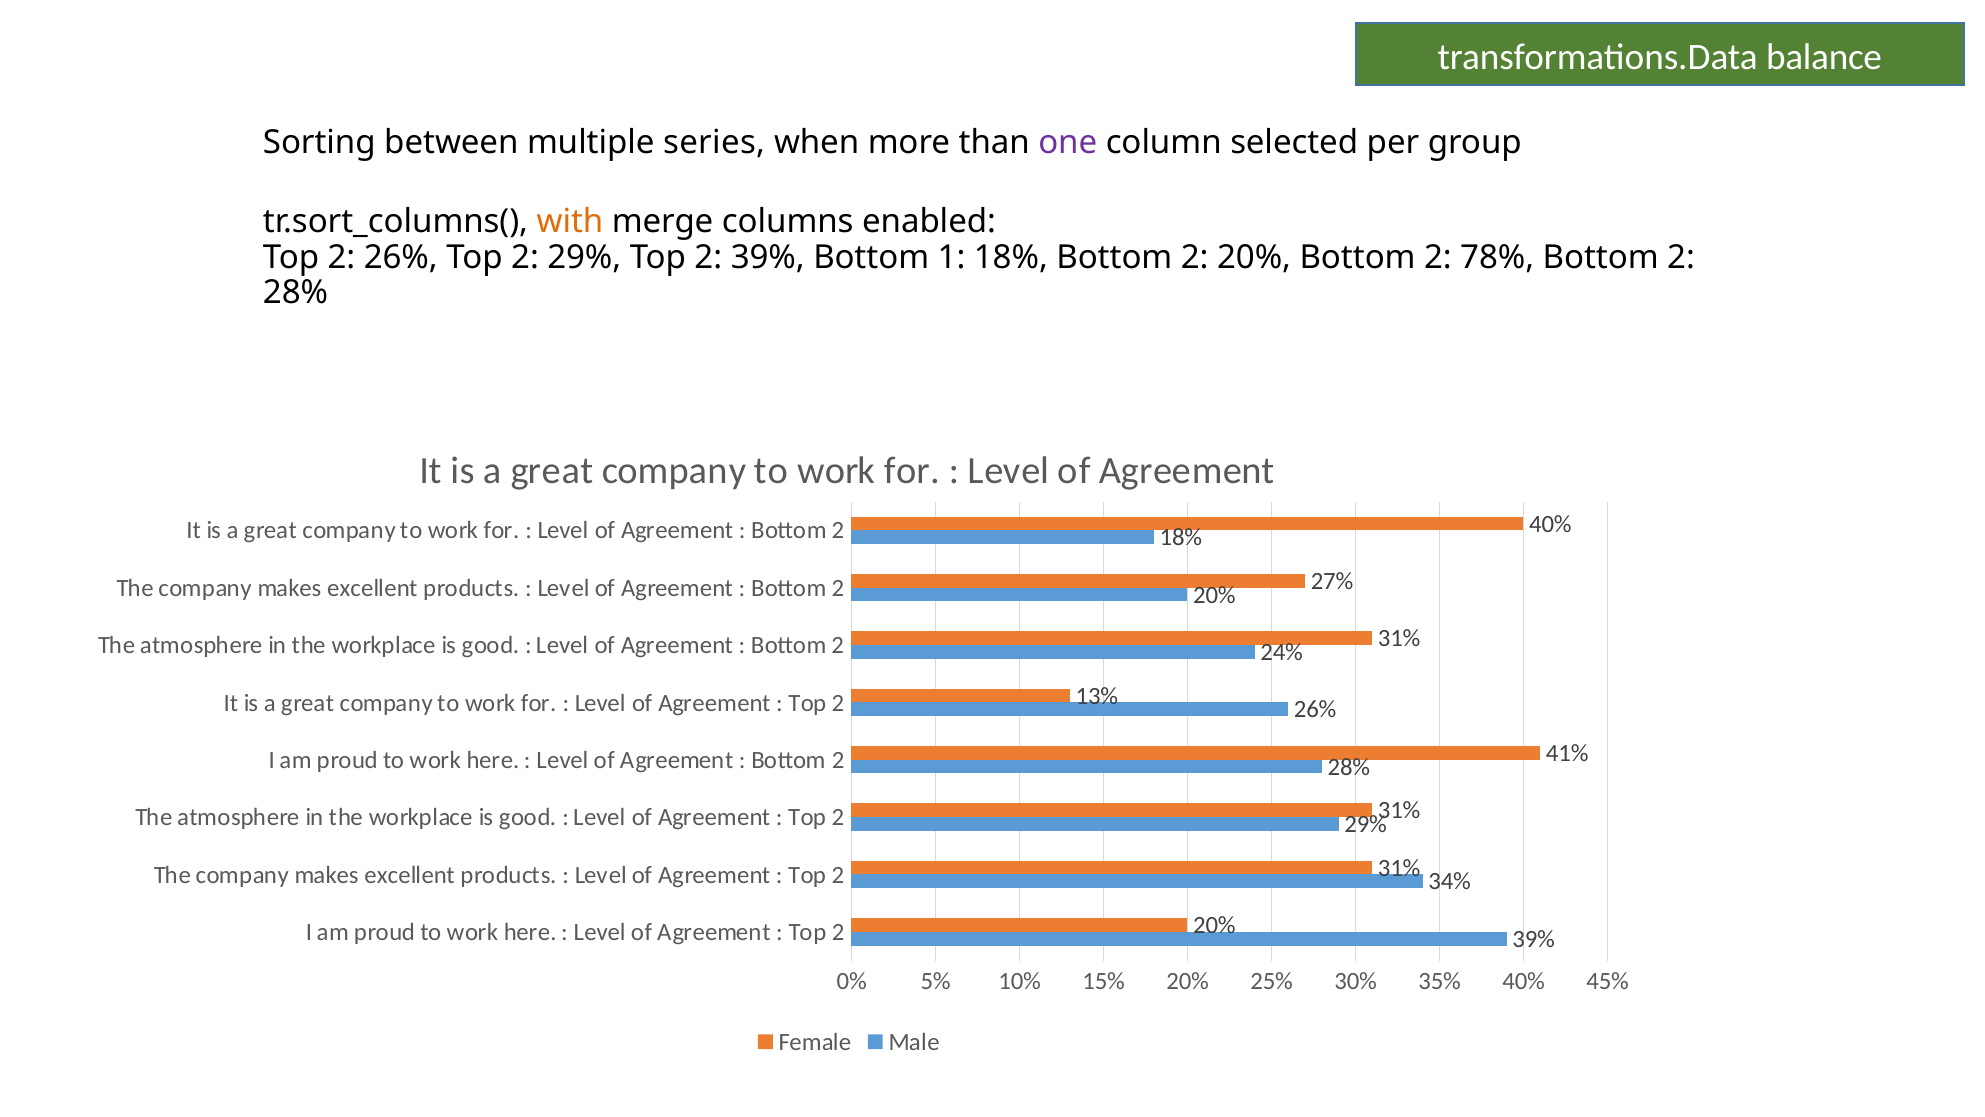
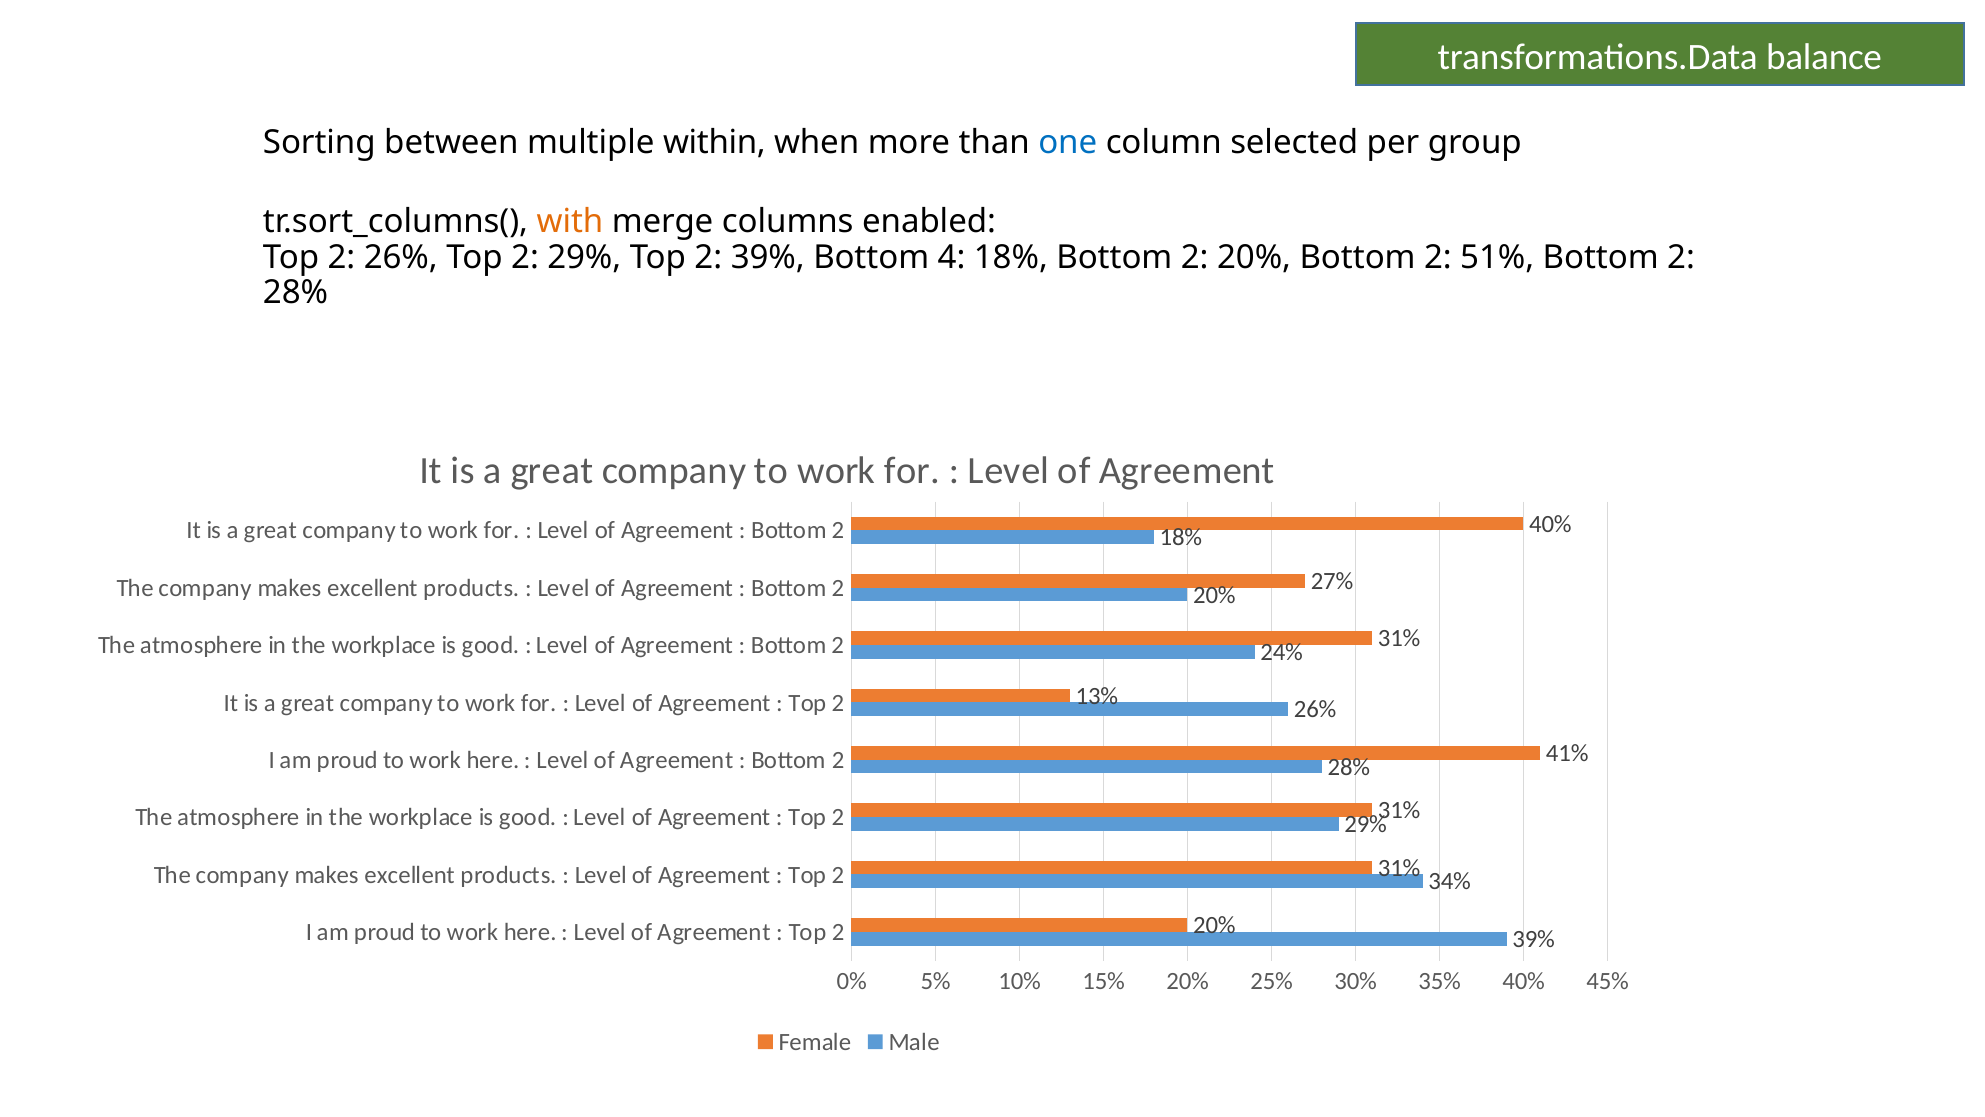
series: series -> within (714, 142)
one colour: purple -> blue (1068, 142)
1: 1 -> 4 (952, 257)
78%: 78% -> 51% (1497, 257)
